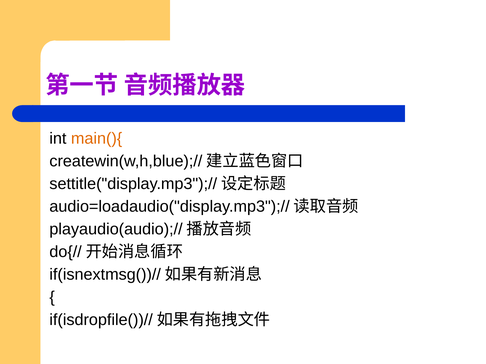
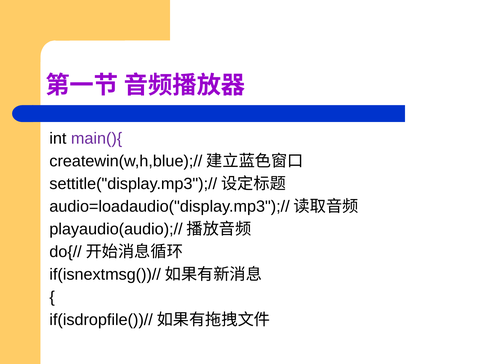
main(){ colour: orange -> purple (97, 139)
